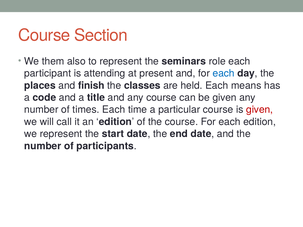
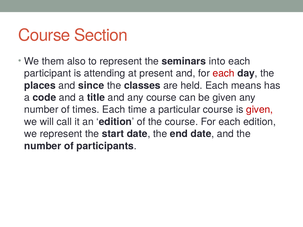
role: role -> into (217, 61)
each colour: blue -> red (224, 73)
finish: finish -> since (91, 86)
